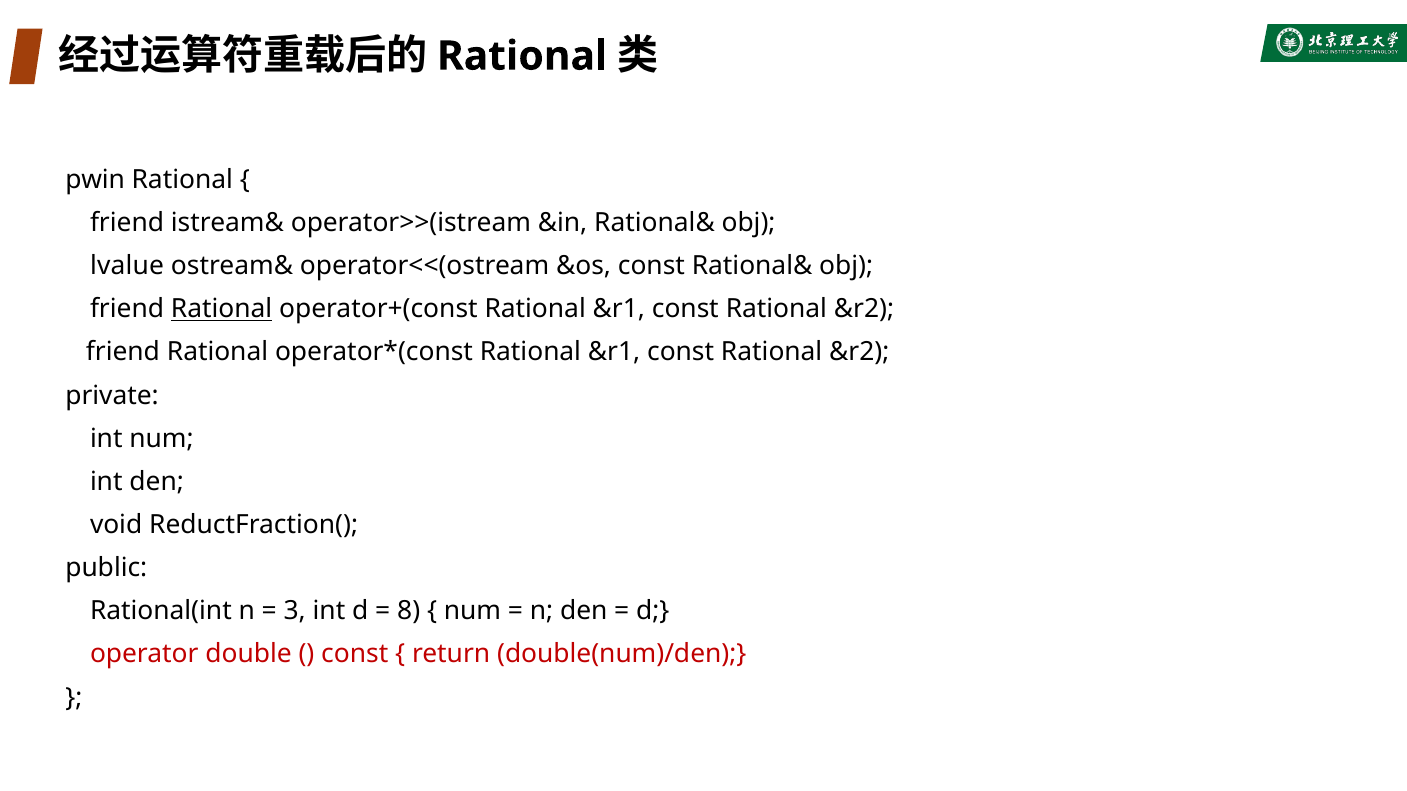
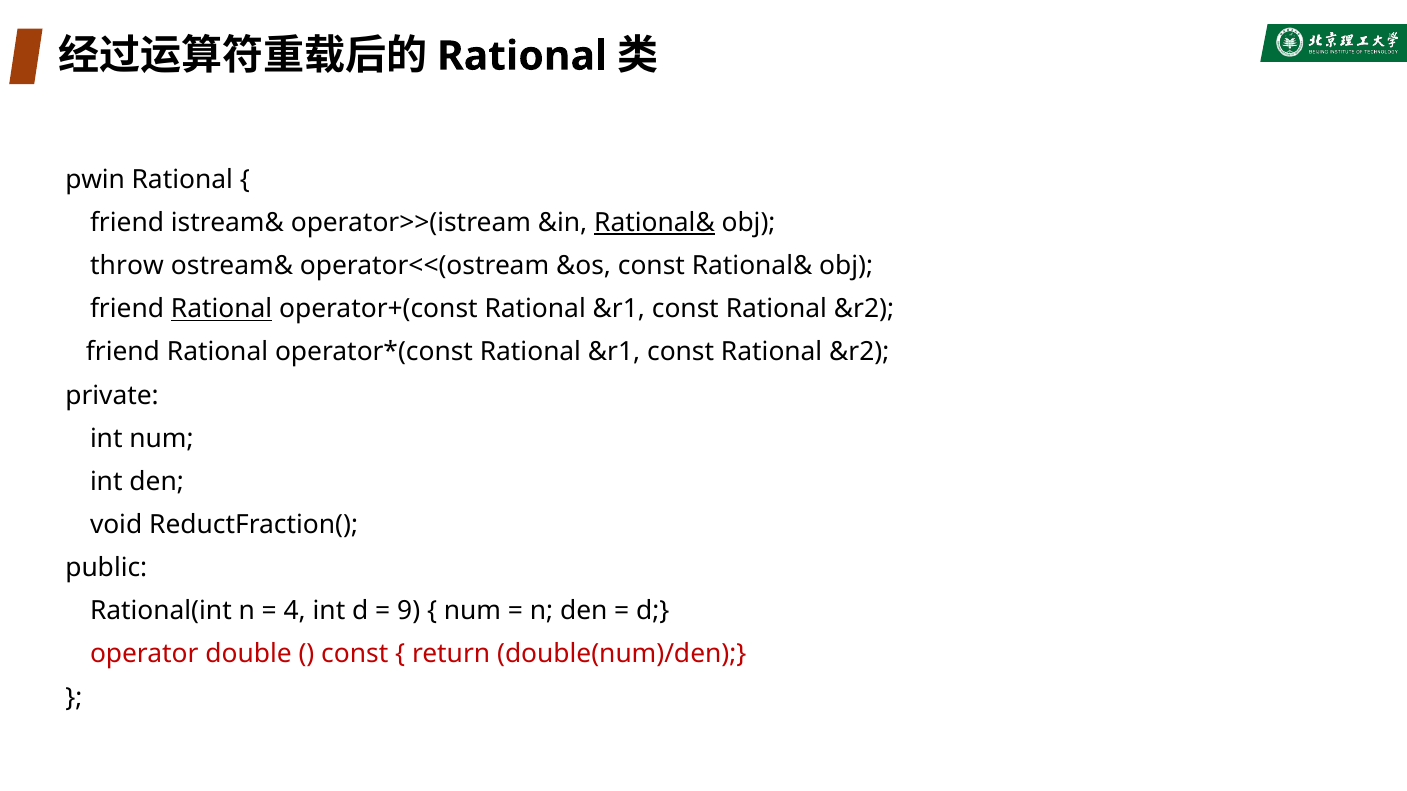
Rational& underline: none -> present (654, 223)
lvalue: lvalue -> throw (127, 266)
3: 3 -> 4 (295, 611)
8: 8 -> 9 (409, 611)
